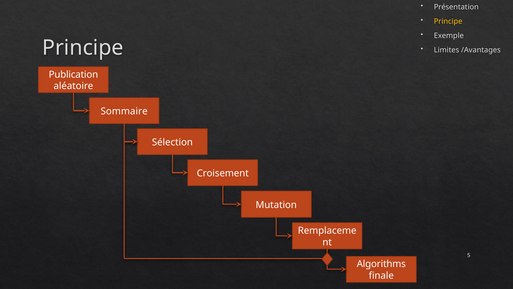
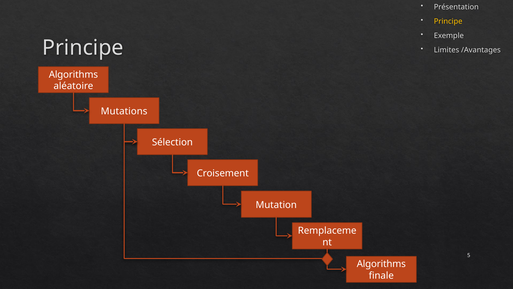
Publication: Publication -> Algorithms (73, 74)
Sommaire: Sommaire -> Mutations (124, 111)
